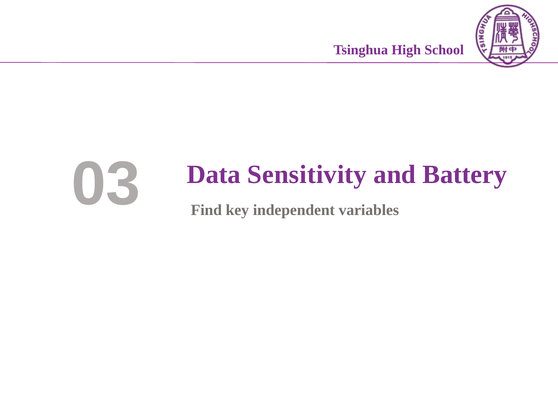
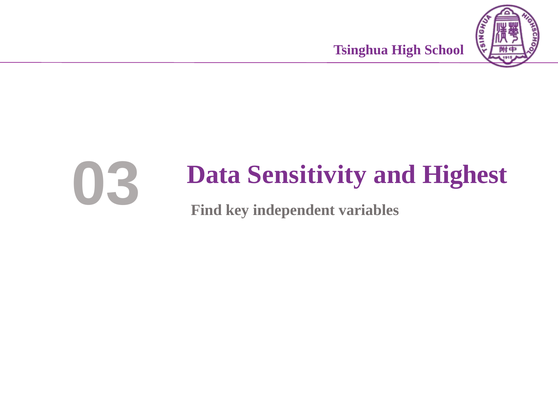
Battery: Battery -> Highest (465, 175)
